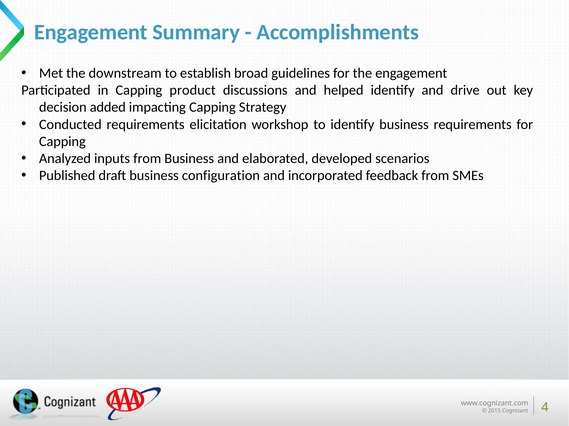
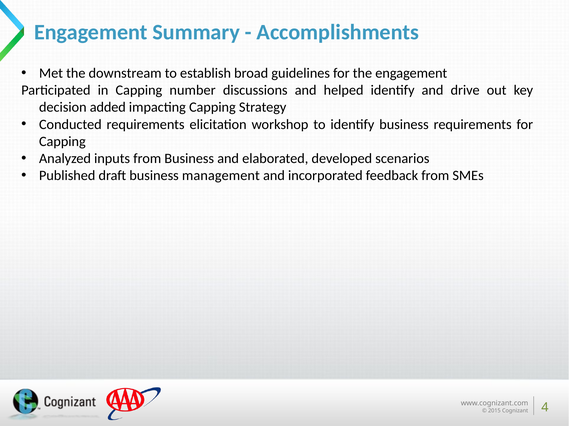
product: product -> number (193, 90)
configuration: configuration -> management (221, 176)
